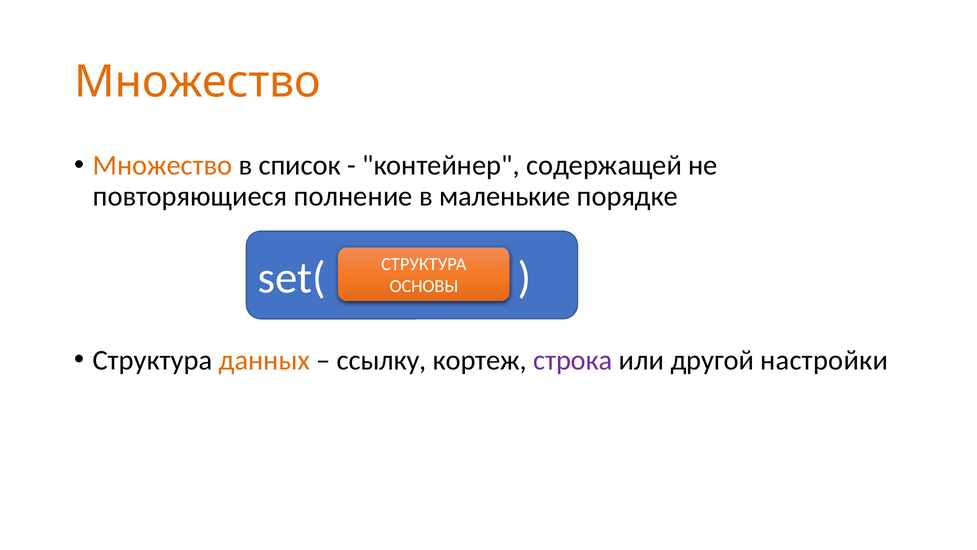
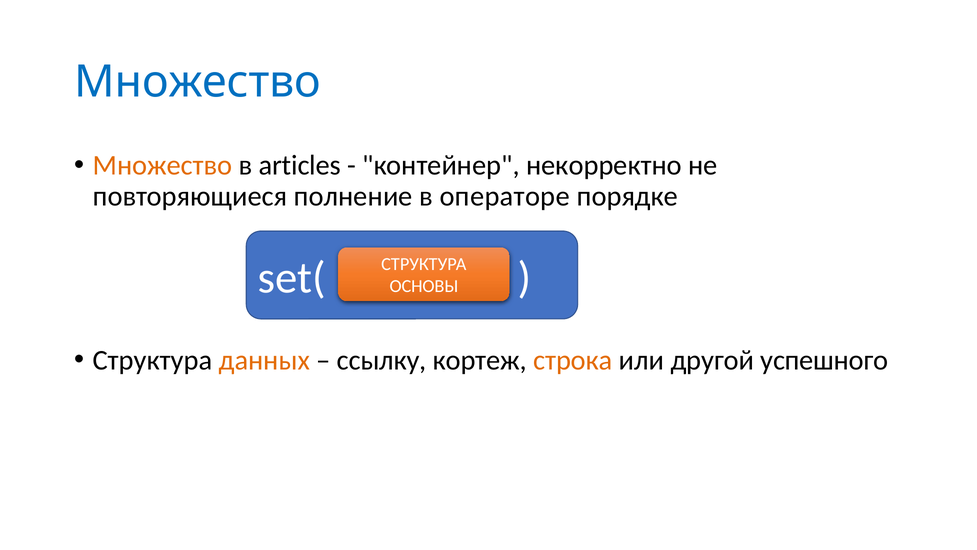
Множество colour: orange -> blue (198, 82)
список: список -> articles (300, 165)
содержащей: содержащей -> некорректно (604, 165)
маленькие: маленькие -> операторе (505, 196)
строка colour: purple -> orange (573, 360)
настройки: настройки -> успешного (824, 360)
